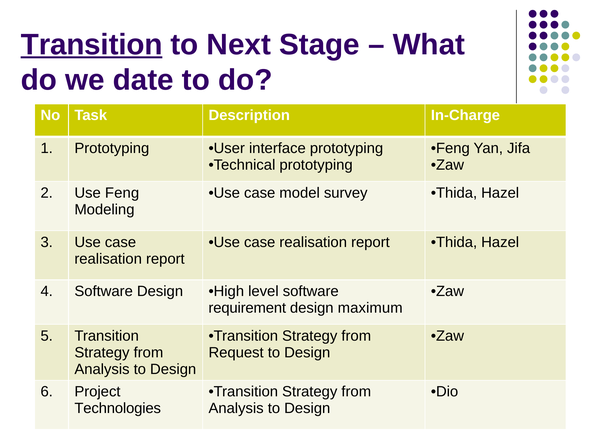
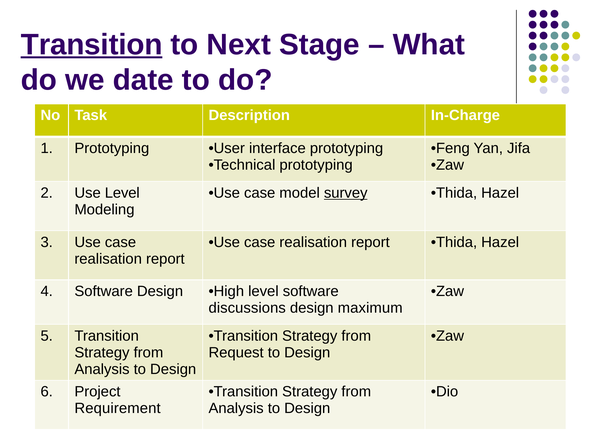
Use Feng: Feng -> Level (122, 193)
survey underline: none -> present (346, 193)
requirement: requirement -> discussions (247, 308)
Technologies: Technologies -> Requirement (118, 408)
